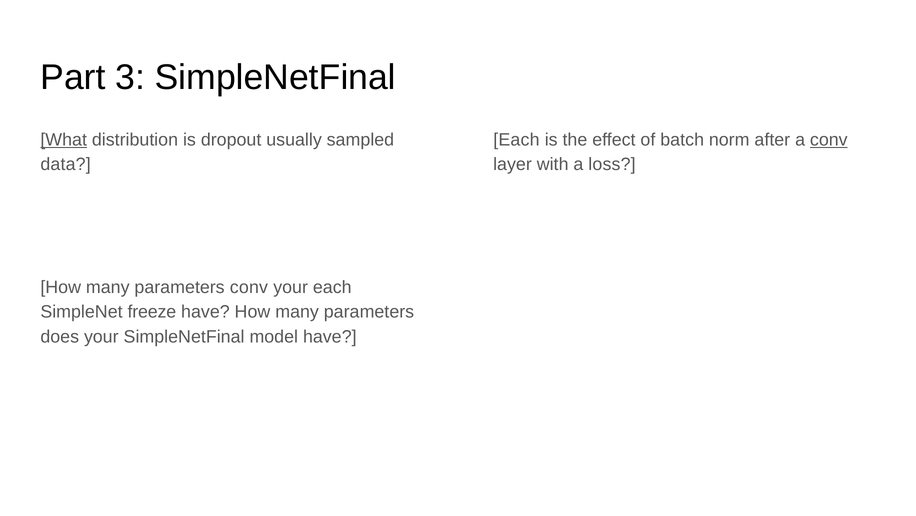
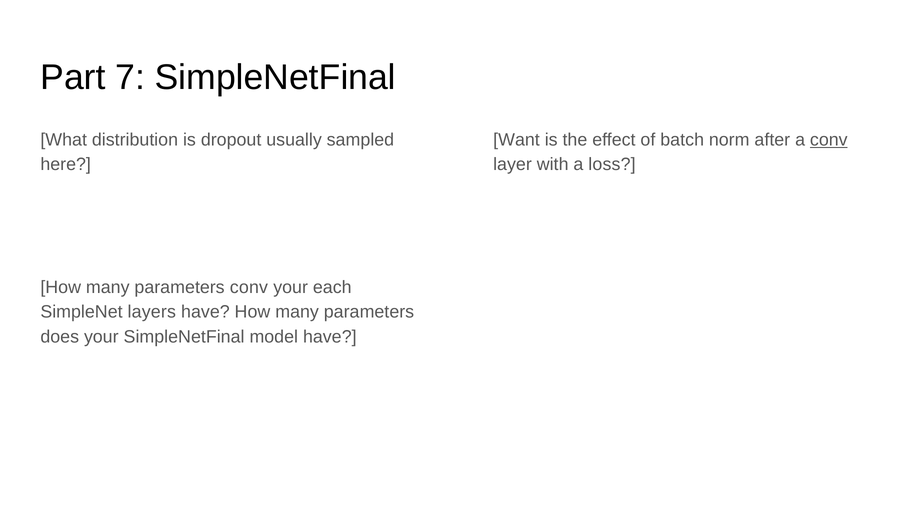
3: 3 -> 7 (130, 78)
What underline: present -> none (64, 140)
Each: Each -> Want (517, 140)
data: data -> here (66, 164)
freeze: freeze -> layers (152, 312)
